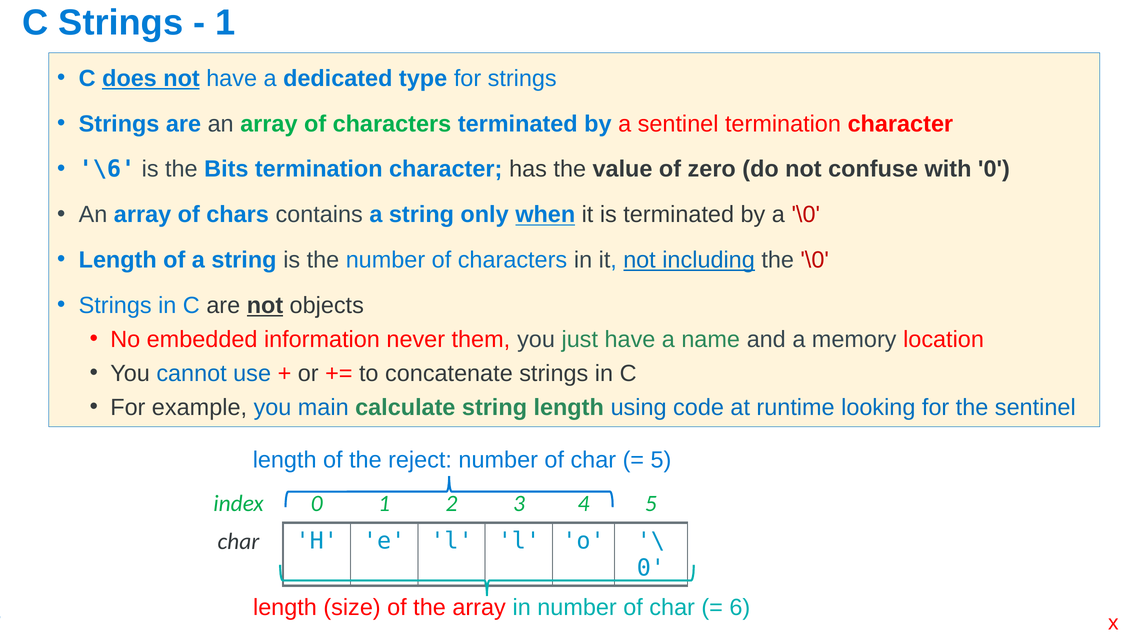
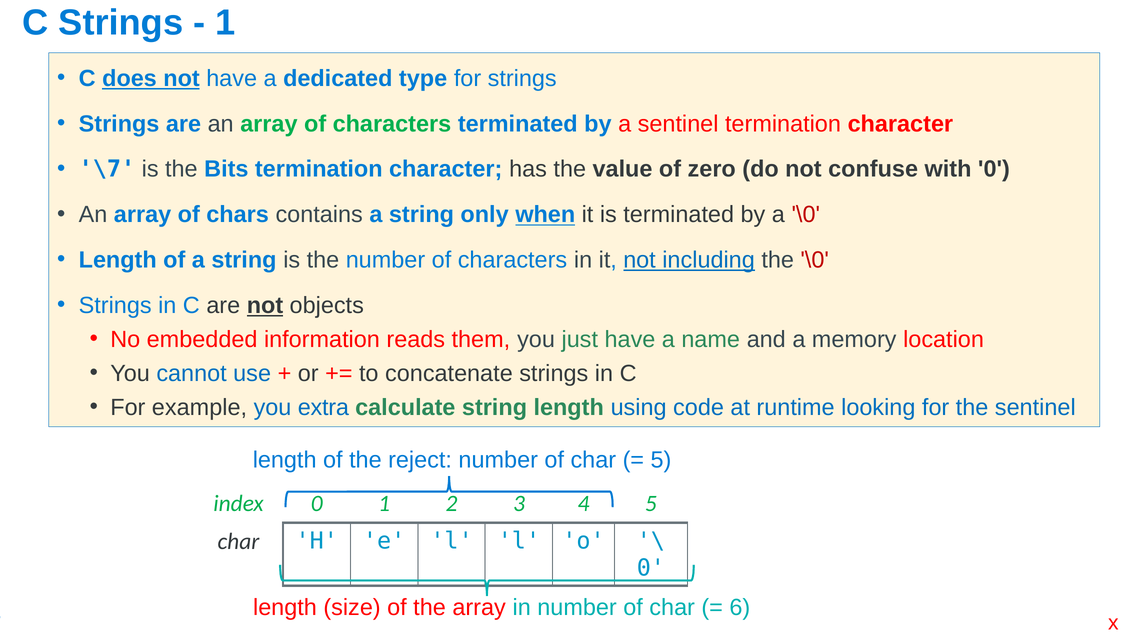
\6: \6 -> \7 (107, 169)
never: never -> reads (416, 340)
main: main -> extra (323, 407)
